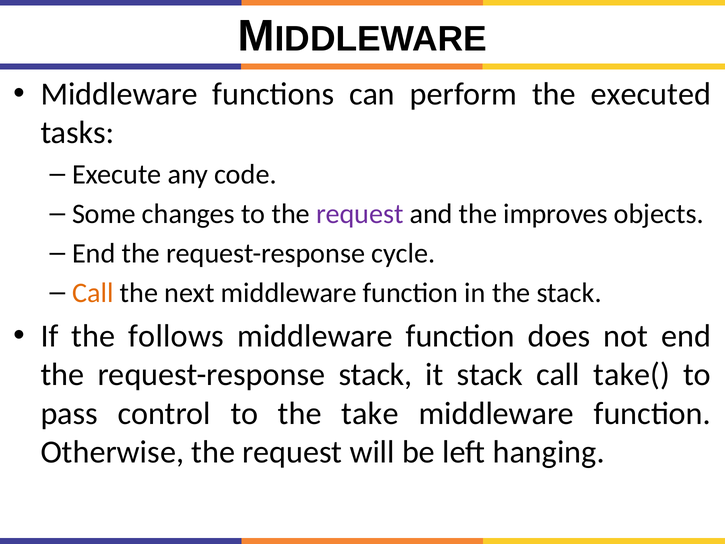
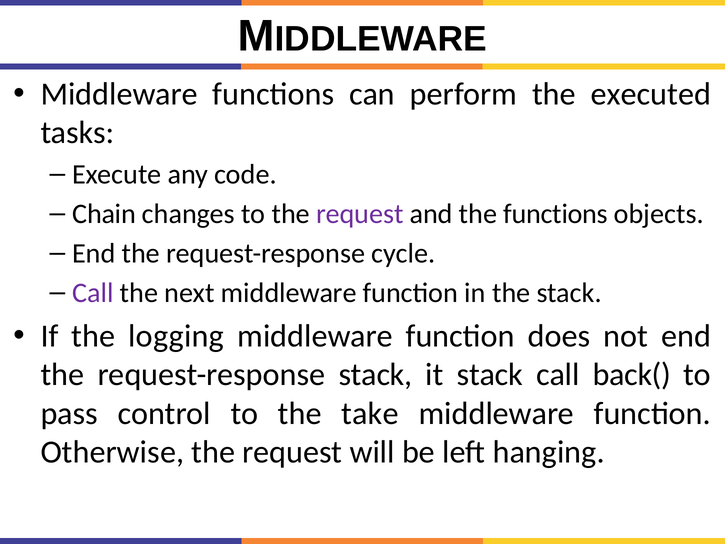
Some: Some -> Chain (104, 214)
the improves: improves -> functions (556, 214)
Call colour: orange -> purple (93, 293)
follows: follows -> logging (176, 336)
take(: take( -> back( (632, 375)
